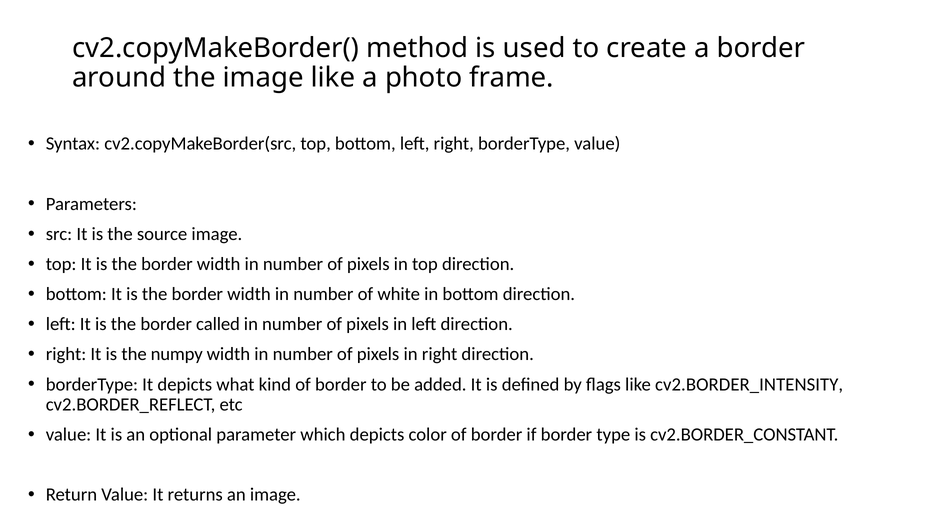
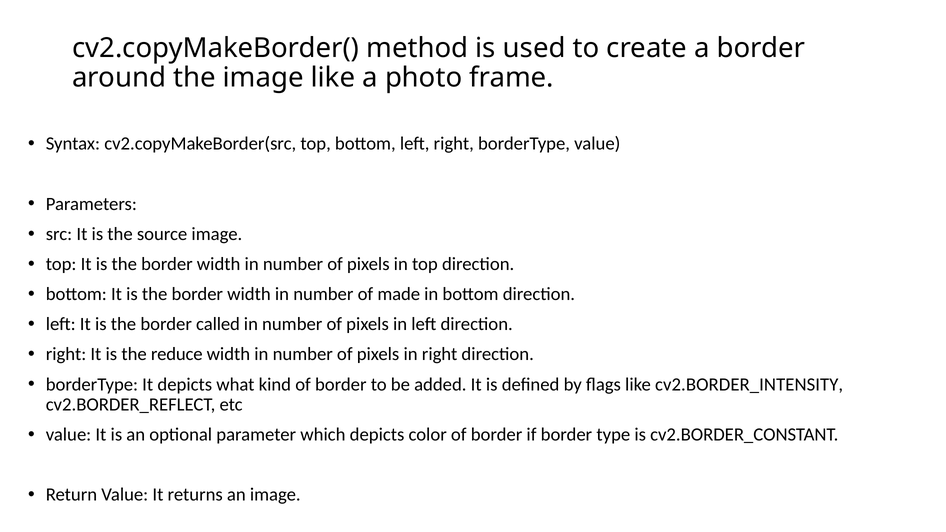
white: white -> made (399, 294)
numpy: numpy -> reduce (177, 354)
